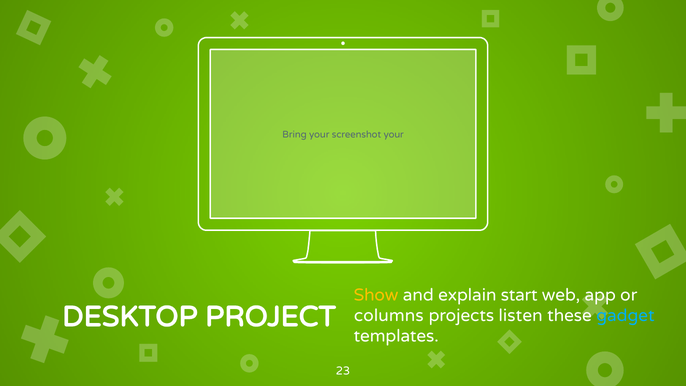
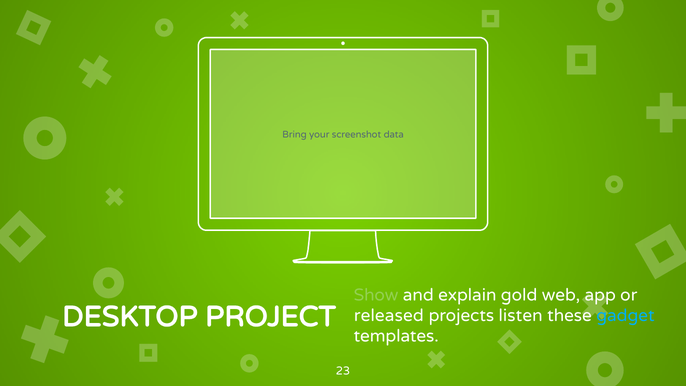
screenshot your: your -> data (394, 135)
Show colour: yellow -> light green (376, 295)
start: start -> gold (519, 295)
columns: columns -> released (389, 316)
